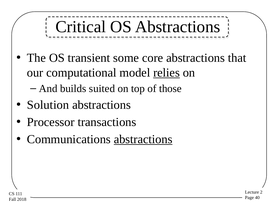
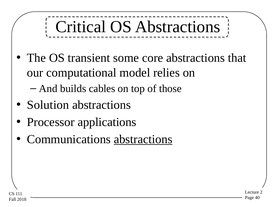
relies underline: present -> none (167, 73)
suited: suited -> cables (102, 88)
transactions: transactions -> applications (107, 122)
